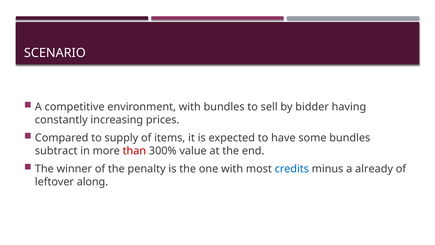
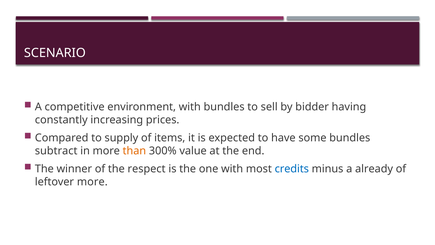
than colour: red -> orange (134, 151)
penalty: penalty -> respect (147, 169)
leftover along: along -> more (92, 182)
